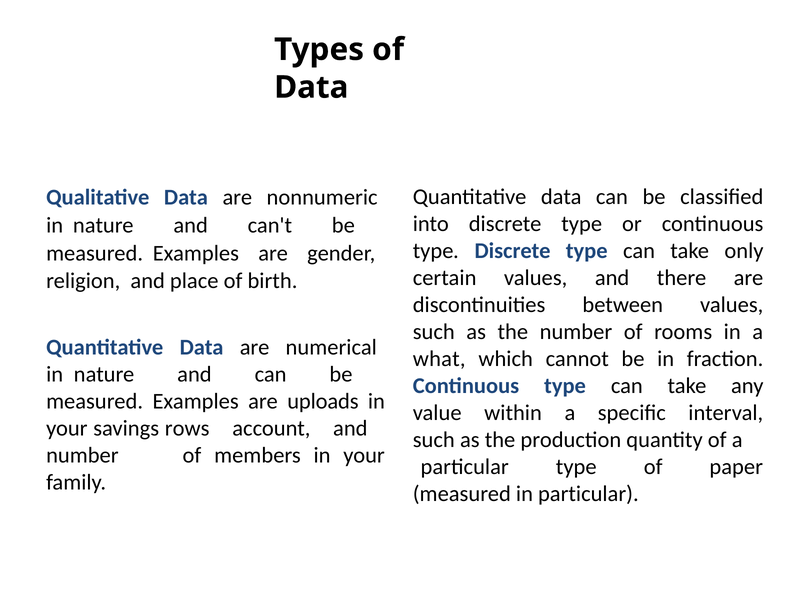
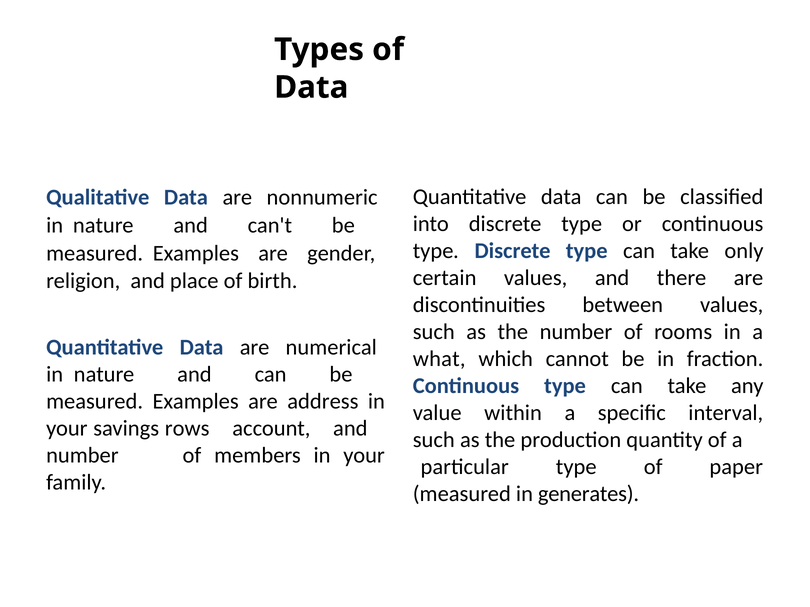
uploads: uploads -> address (323, 402)
in particular: particular -> generates (588, 494)
